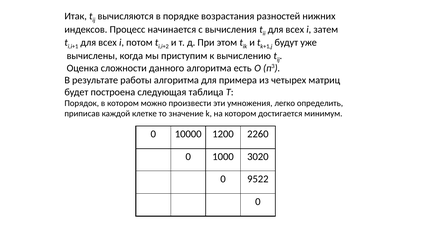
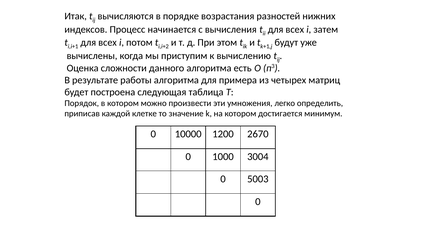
2260: 2260 -> 2670 (258, 134)
3020: 3020 -> 3004 (258, 157)
9522: 9522 -> 5003 (258, 179)
